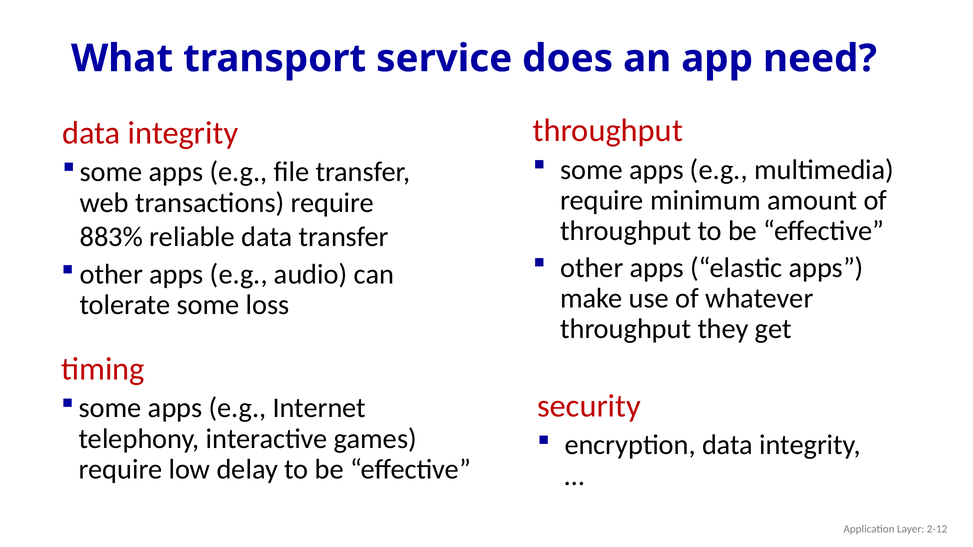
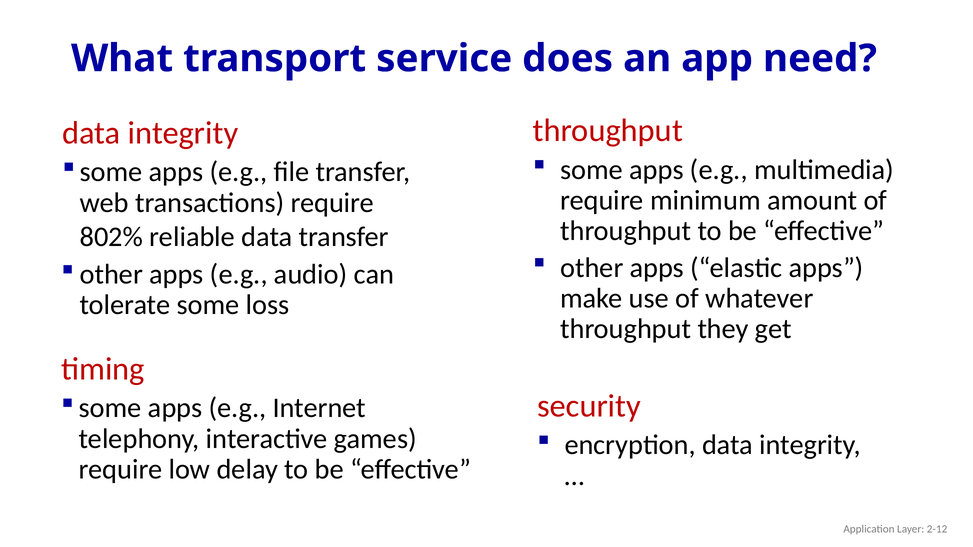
883%: 883% -> 802% (111, 237)
